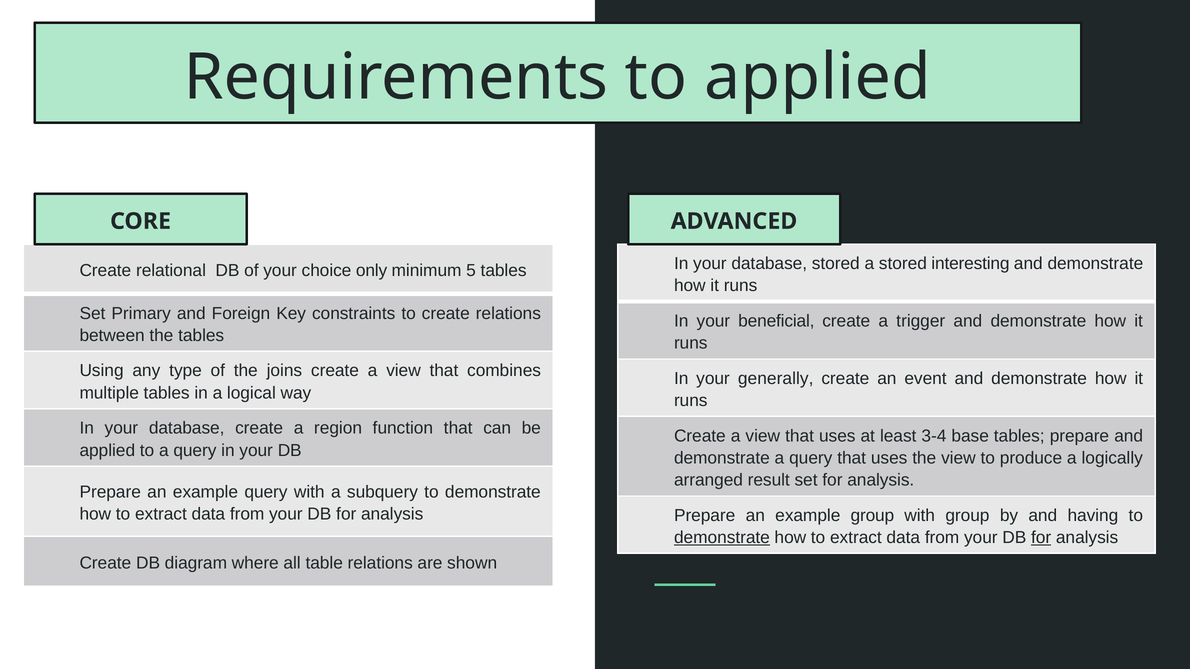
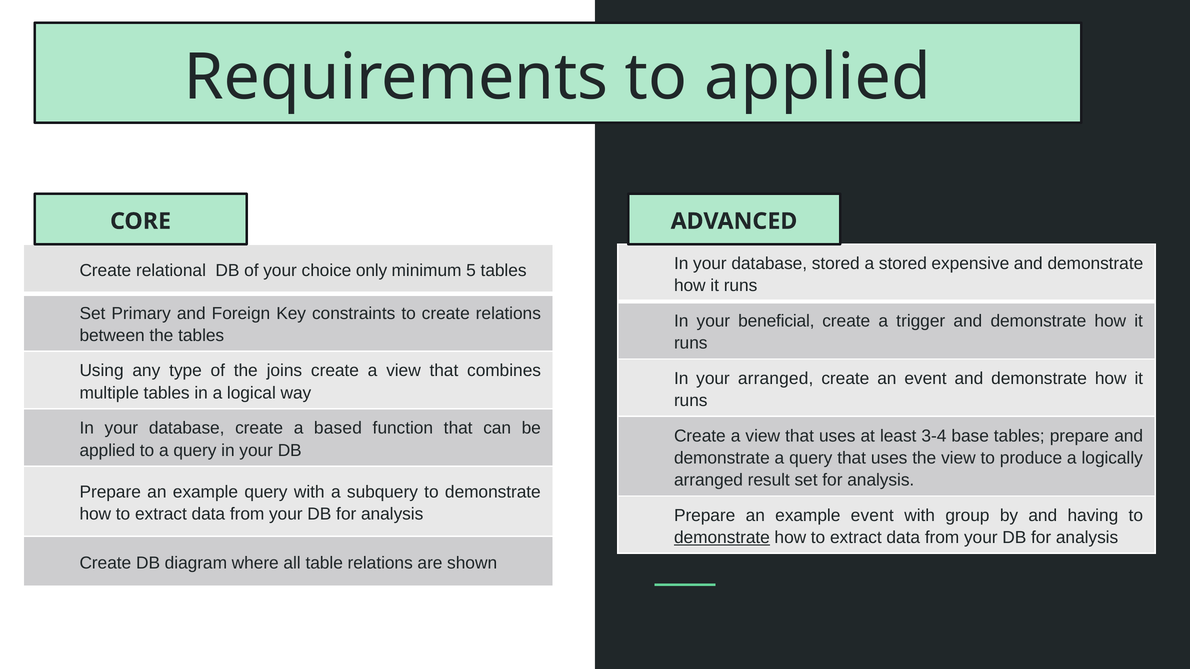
interesting: interesting -> expensive (970, 264)
your generally: generally -> arranged (776, 379)
region: region -> based (338, 428)
example group: group -> event (872, 516)
for underline: present -> none (1041, 538)
